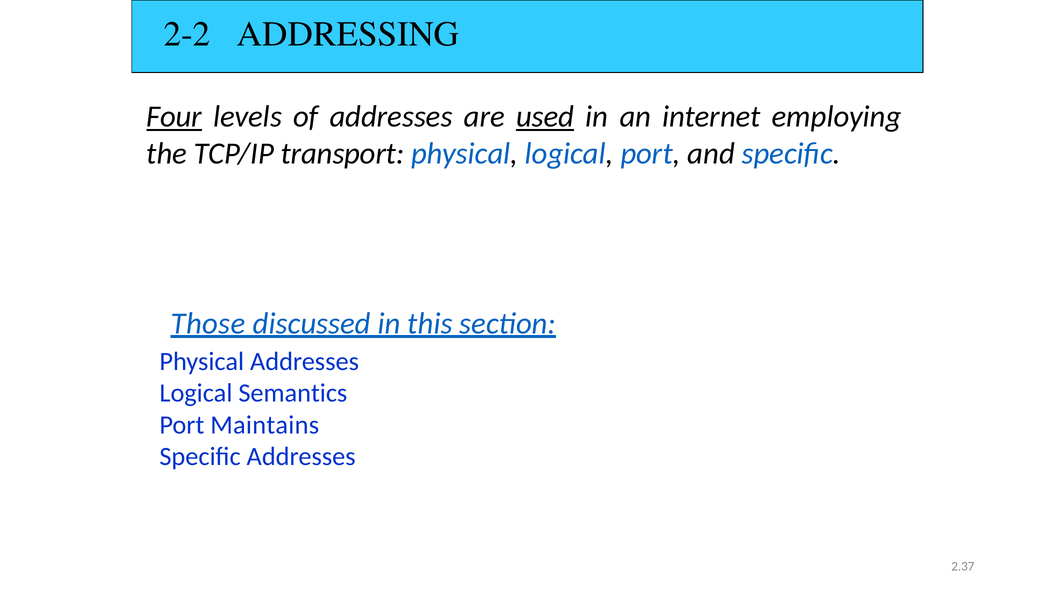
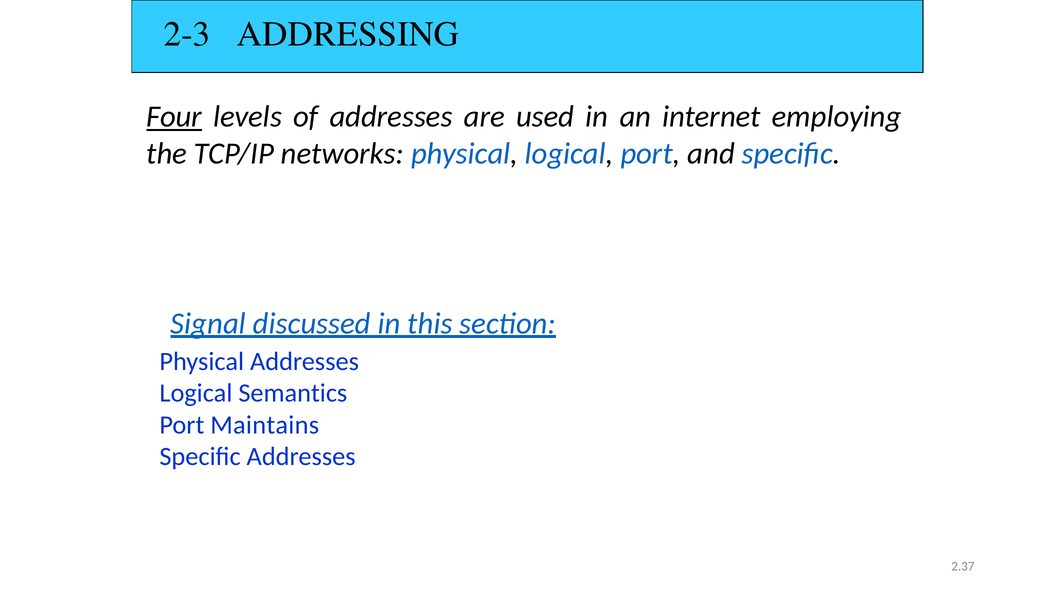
2-2: 2-2 -> 2-3 (187, 34)
used underline: present -> none (545, 117)
transport: transport -> networks (342, 154)
Those: Those -> Signal (208, 324)
